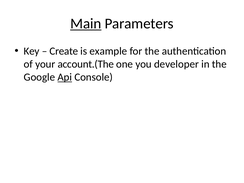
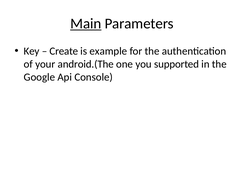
account.(The: account.(The -> android.(The (86, 64)
developer: developer -> supported (177, 64)
Api underline: present -> none (65, 77)
